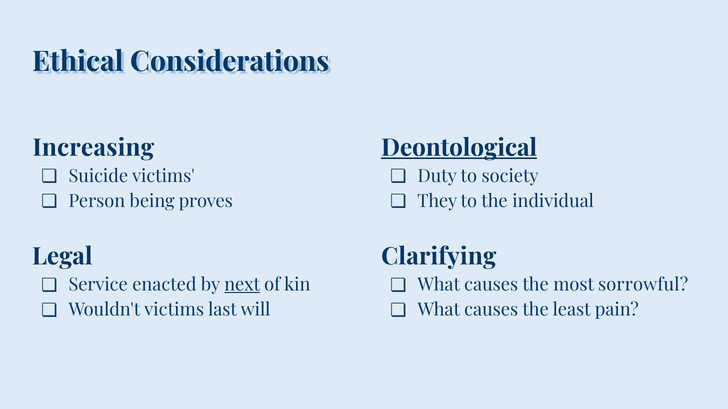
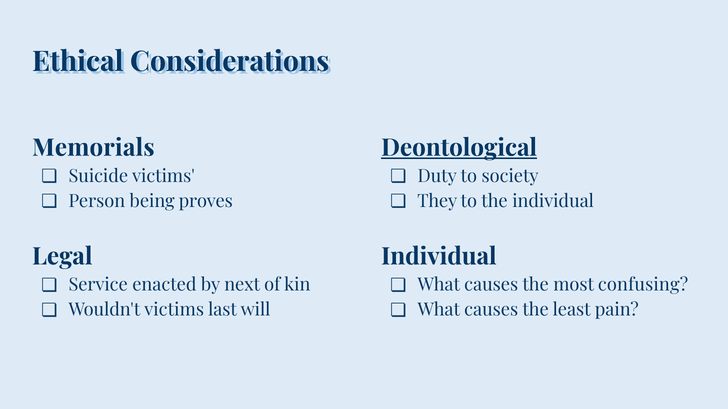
Increasing: Increasing -> Memorials (93, 148)
Clarifying: Clarifying -> Individual (439, 257)
next underline: present -> none (242, 285)
sorrowful: sorrowful -> confusing (643, 285)
